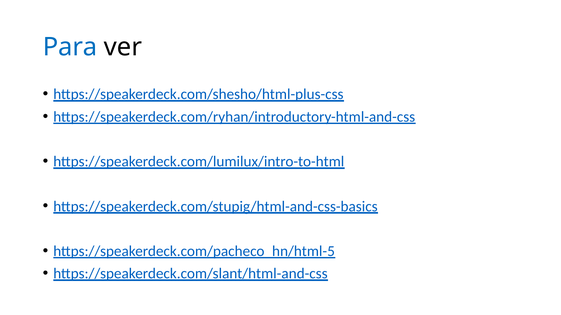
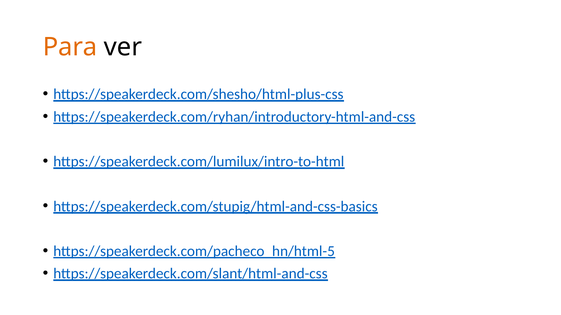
Para colour: blue -> orange (70, 47)
